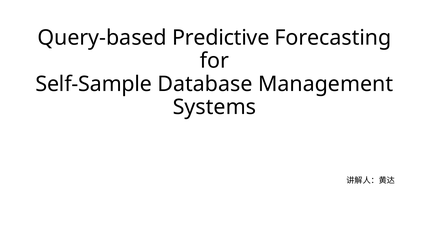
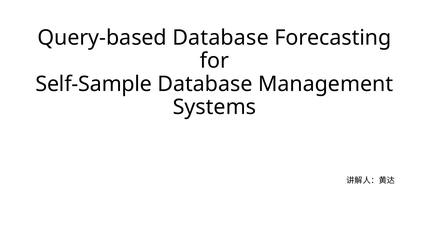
Query-based Predictive: Predictive -> Database (221, 38)
